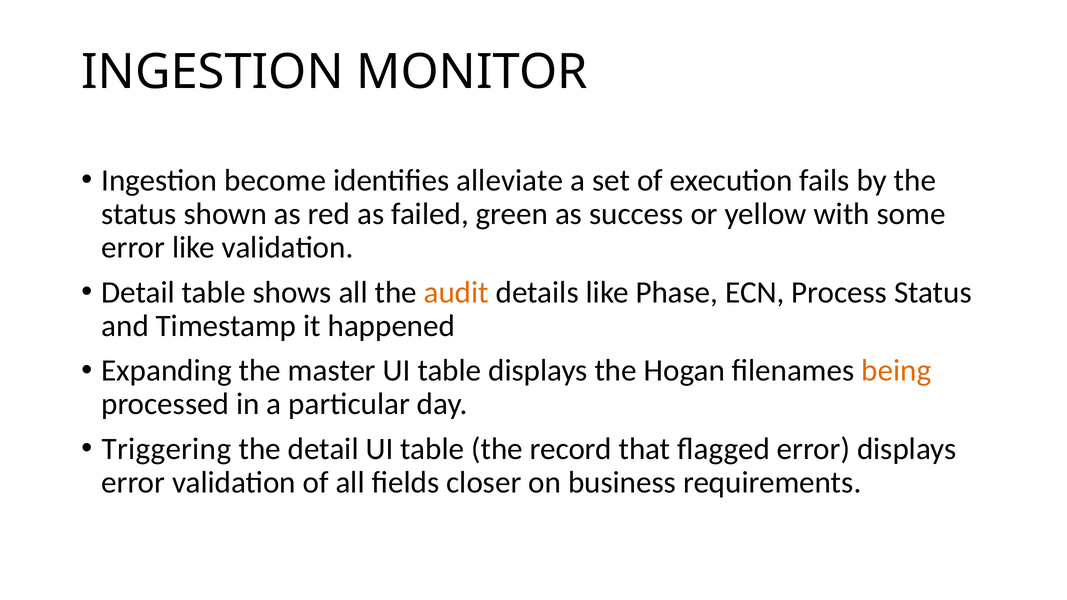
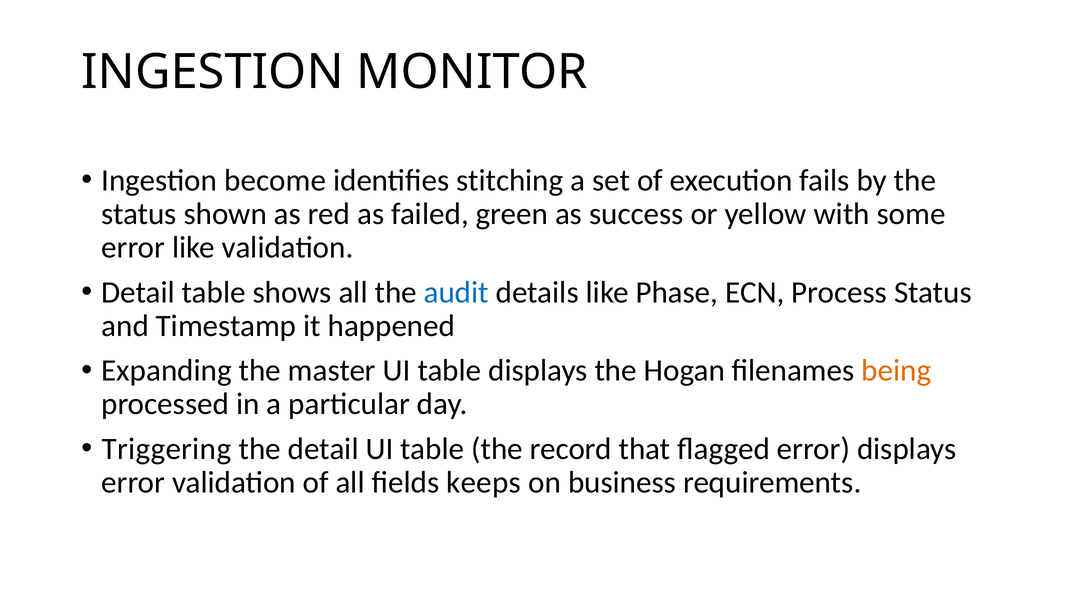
alleviate: alleviate -> stitching (510, 180)
audit colour: orange -> blue (456, 292)
closer: closer -> keeps (484, 483)
